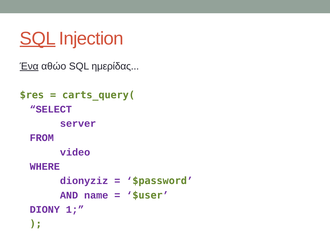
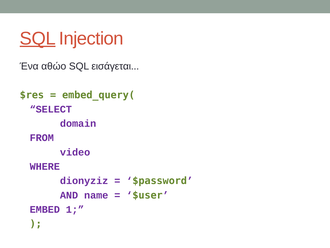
Ένα underline: present -> none (29, 66)
ημερίδας: ημερίδας -> εισάγεται (115, 66)
carts_query(: carts_query( -> embed_query( (99, 95)
server: server -> domain (78, 123)
DIONY: DIONY -> EMBED (45, 209)
